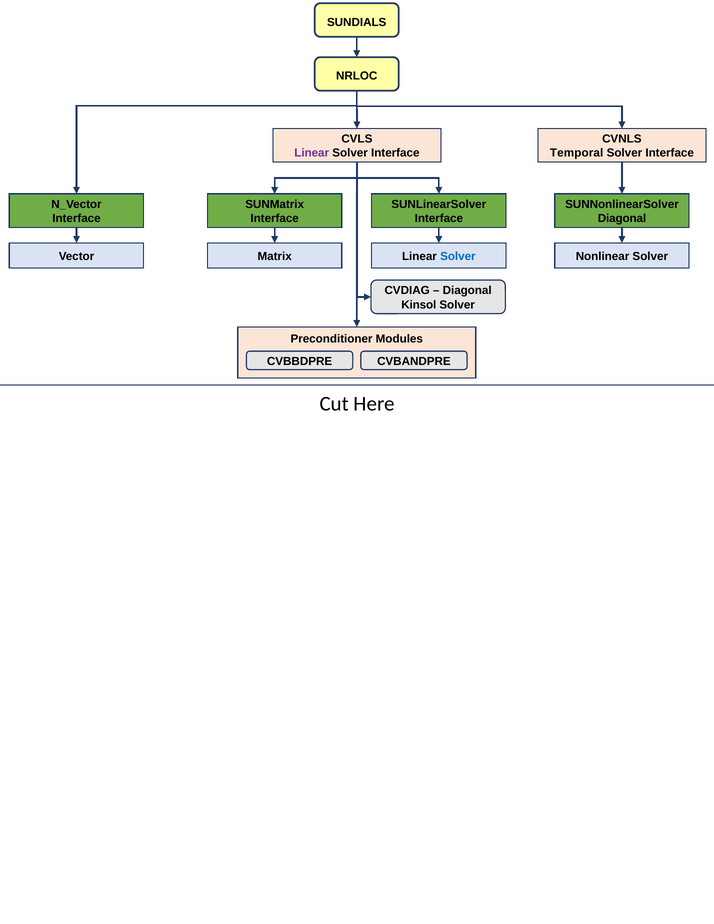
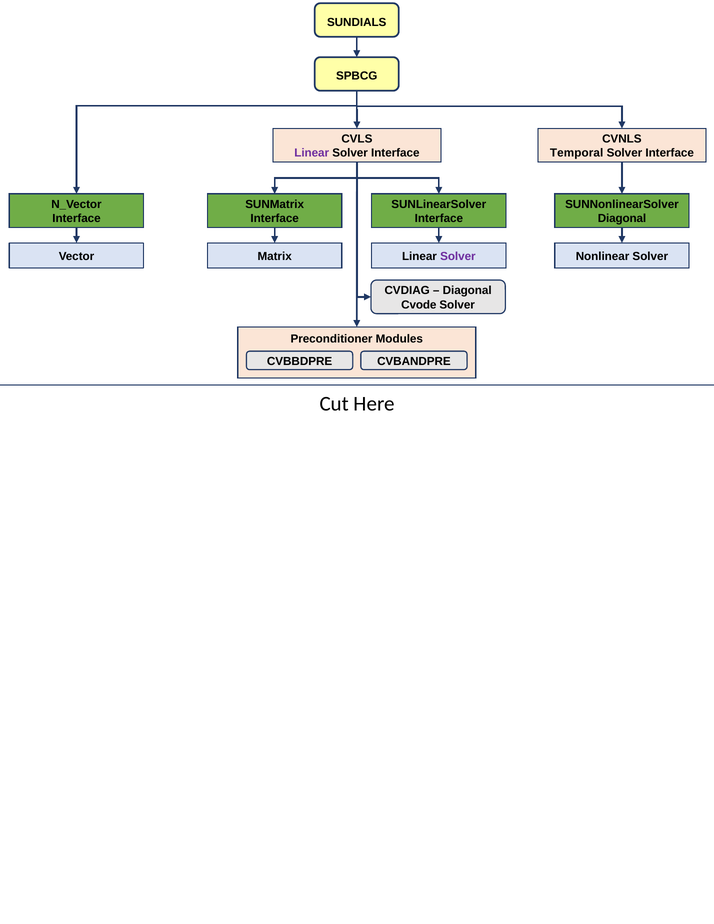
NRLOC: NRLOC -> SPBCG (357, 76)
Solver colour: blue -> purple (458, 256)
Kinsol: Kinsol -> Cvode (419, 305)
